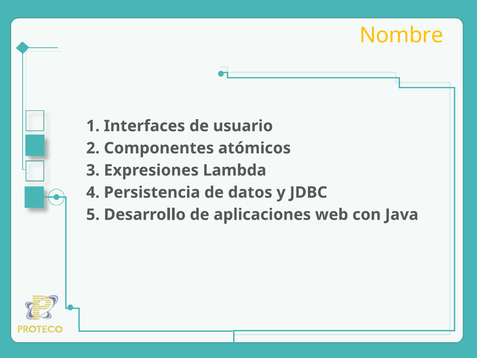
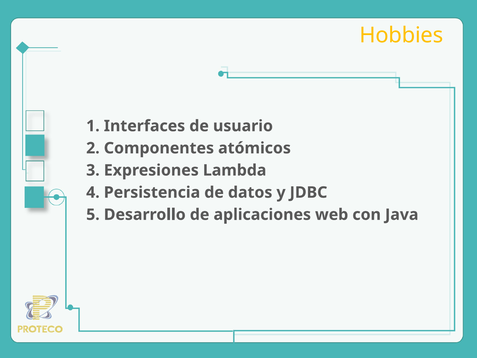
Nombre: Nombre -> Hobbies (401, 35)
